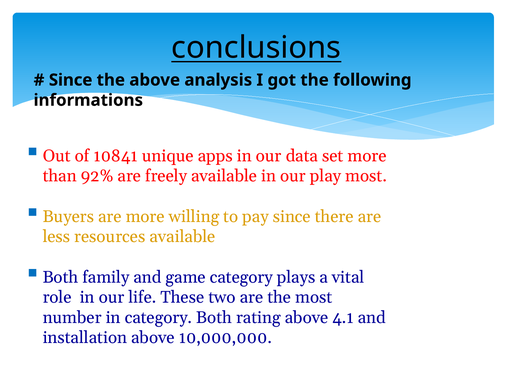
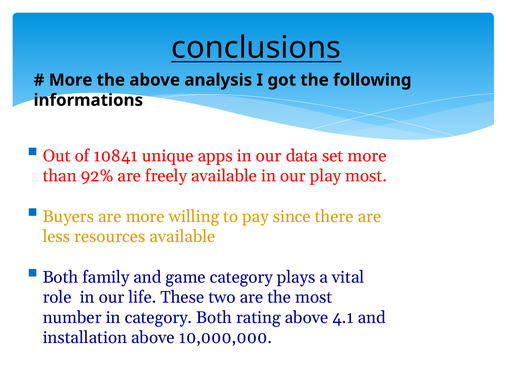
Since: Since -> More (71, 80)
